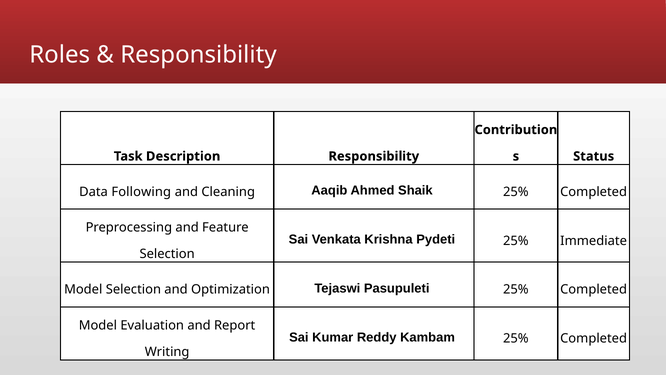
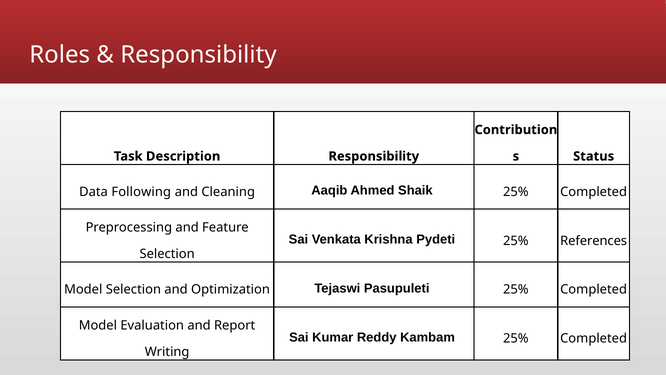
Immediate: Immediate -> References (594, 241)
